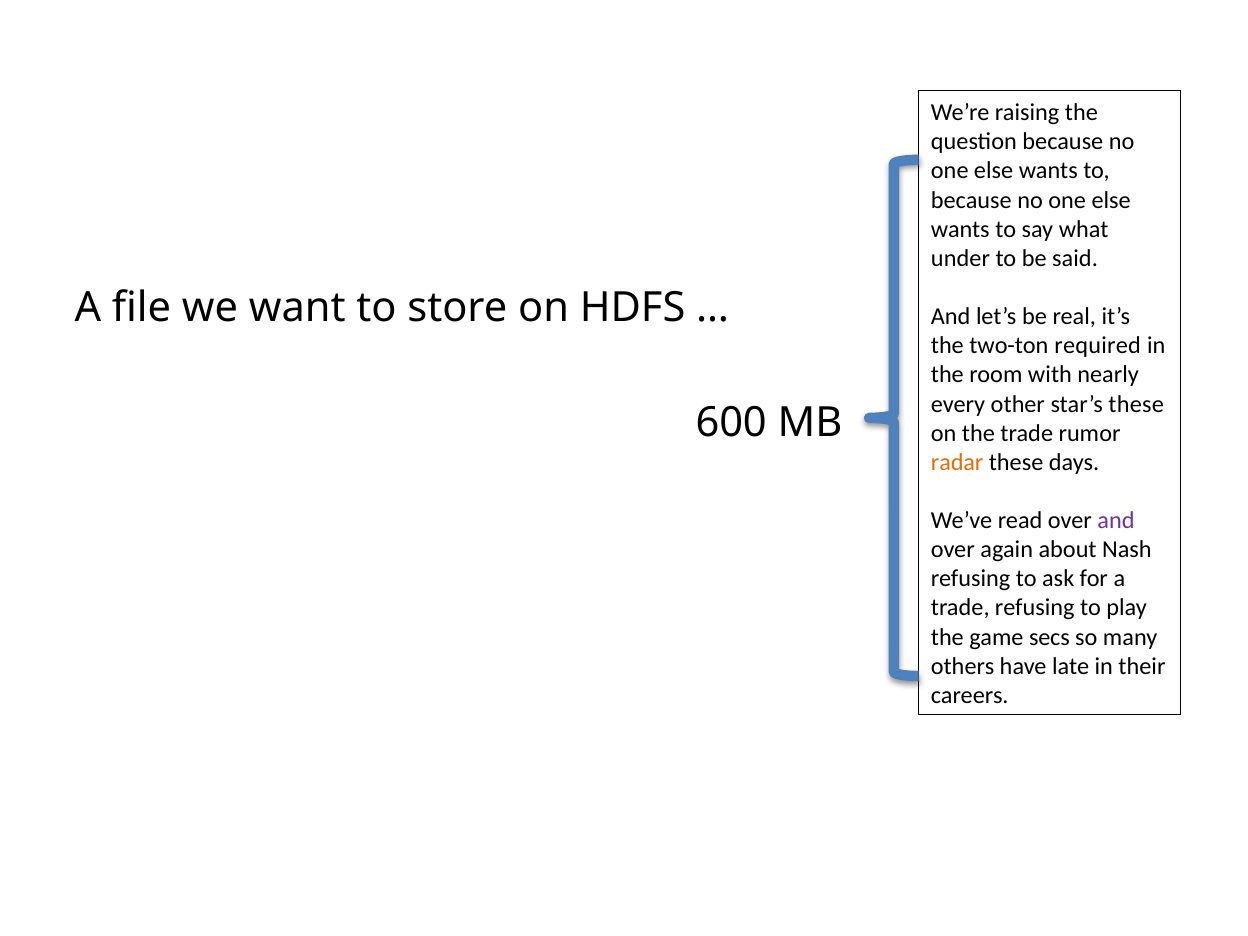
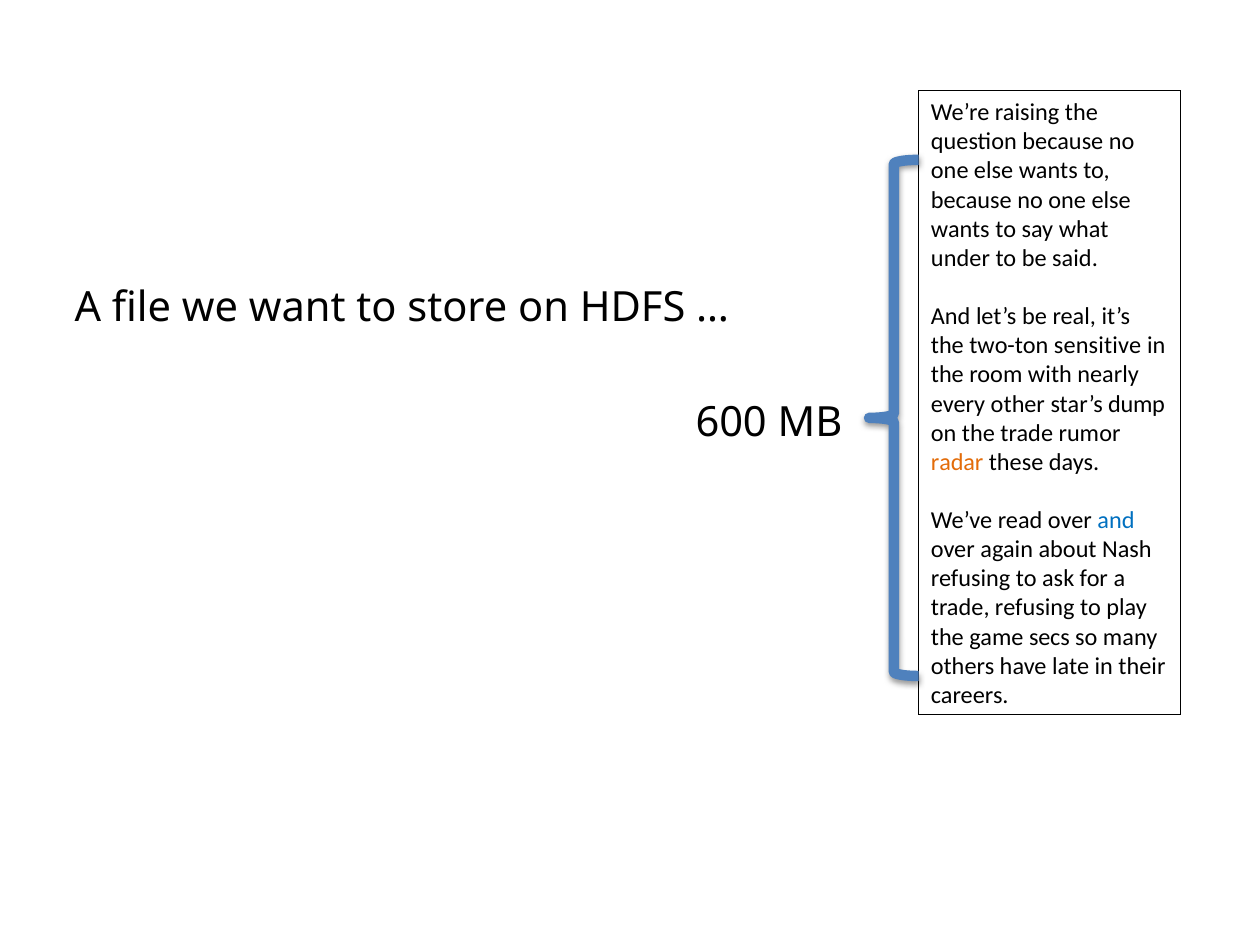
required: required -> sensitive (1098, 346)
star’s these: these -> dump (1136, 404)
and colour: purple -> blue (1116, 521)
